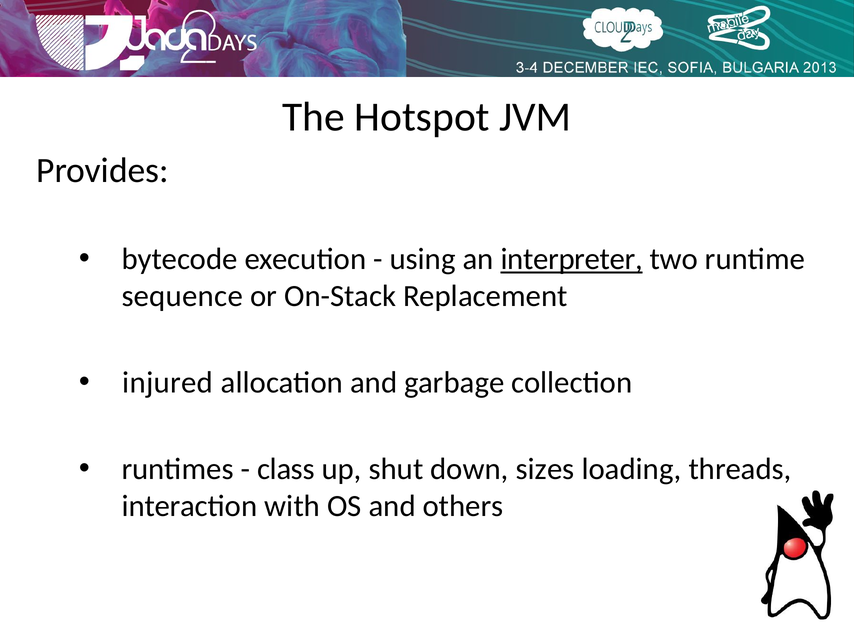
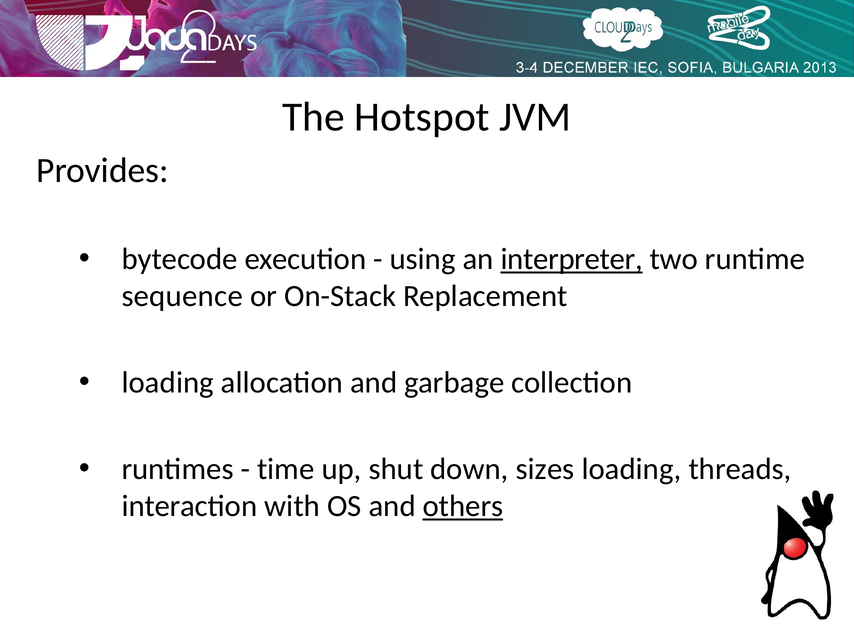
injured: injured -> loading (168, 383)
class: class -> time (286, 469)
others underline: none -> present (463, 507)
